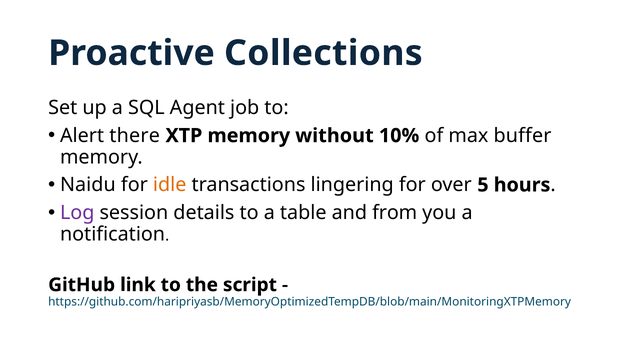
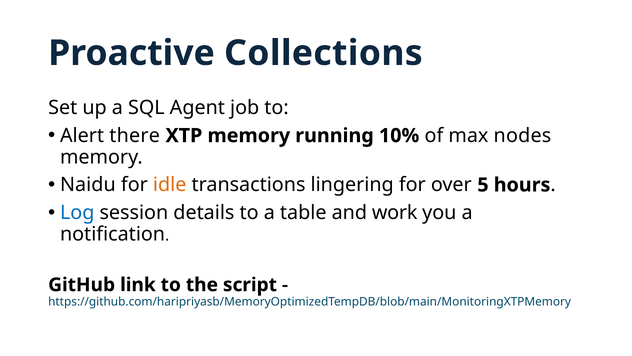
without: without -> running (334, 135)
buffer: buffer -> nodes (522, 135)
Log colour: purple -> blue (77, 213)
from: from -> work (395, 213)
